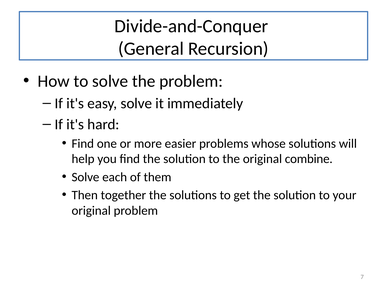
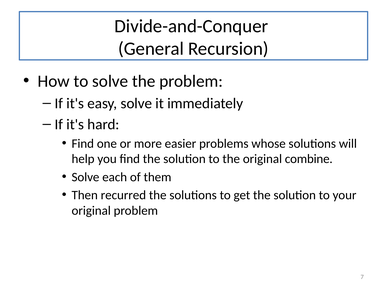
together: together -> recurred (123, 195)
